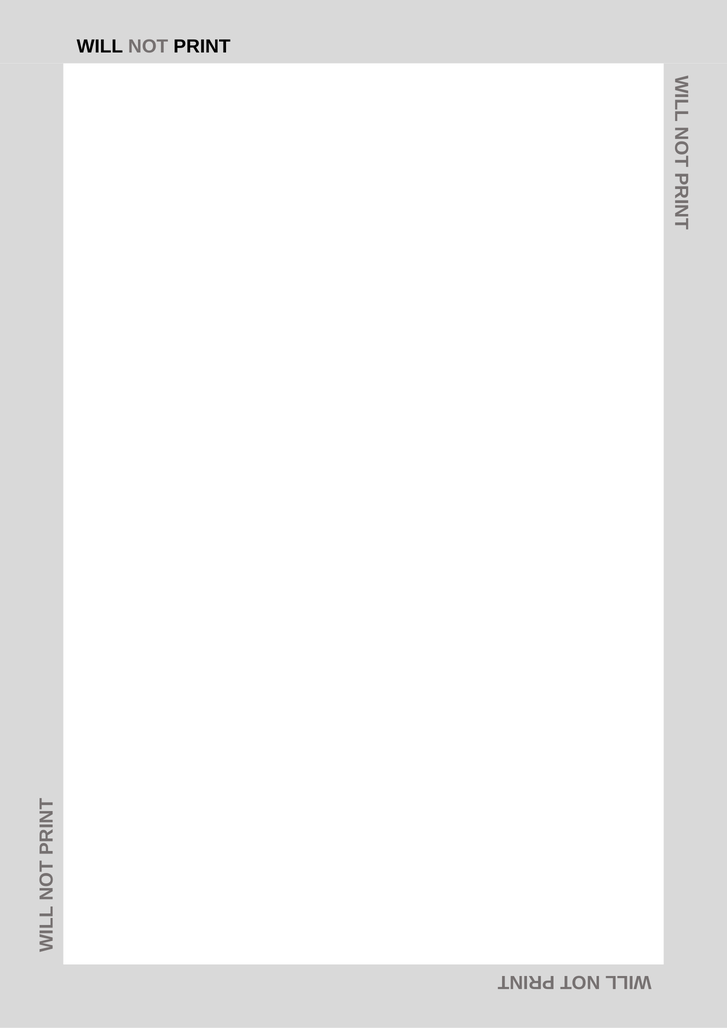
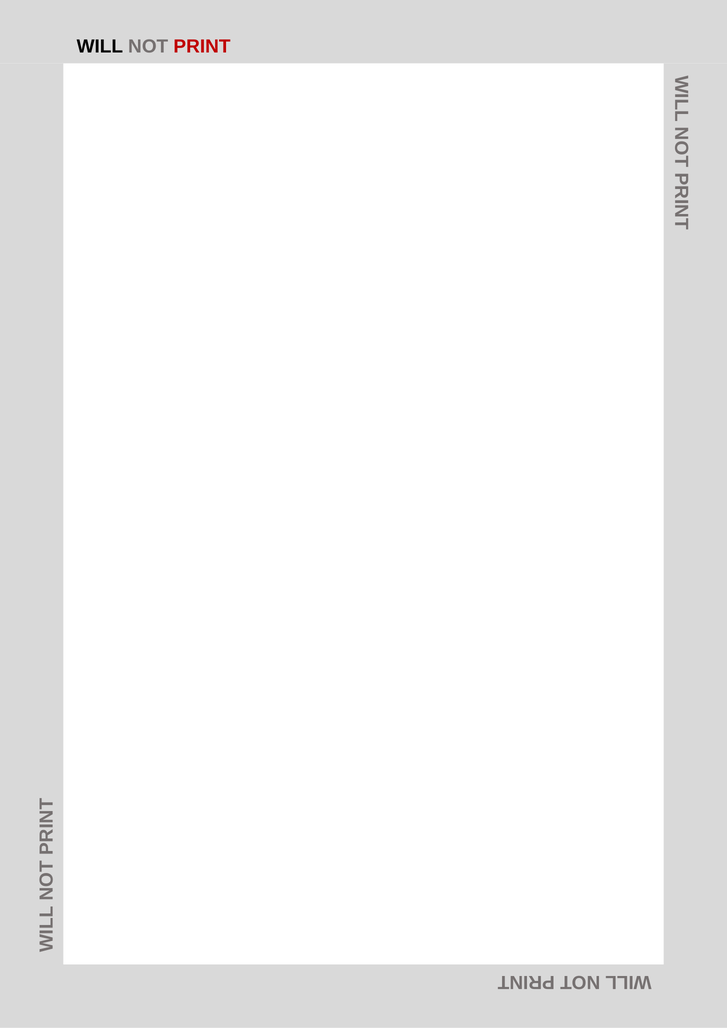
PRINT colour: black -> red (202, 47)
